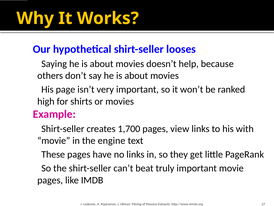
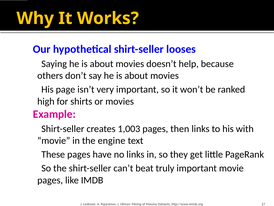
1,700: 1,700 -> 1,003 (129, 128)
view: view -> then (180, 128)
